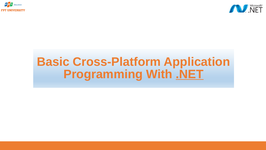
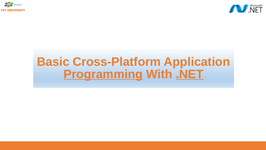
Programming underline: none -> present (103, 74)
